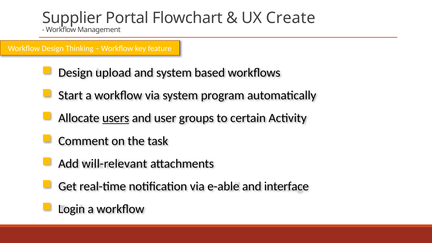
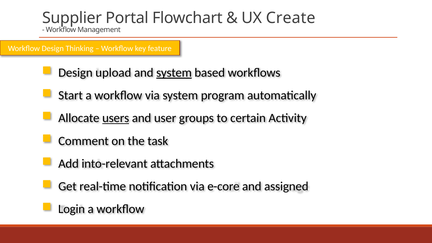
system underline: none -> present (174, 73)
will-relevant: will-relevant -> into-relevant (115, 164)
e-able: e-able -> e-core (223, 186)
interface: interface -> assigned (286, 186)
